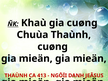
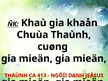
gia cuøng: cuøng -> khaån (82, 23)
